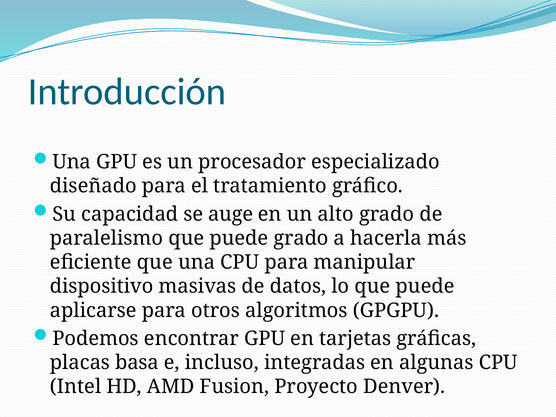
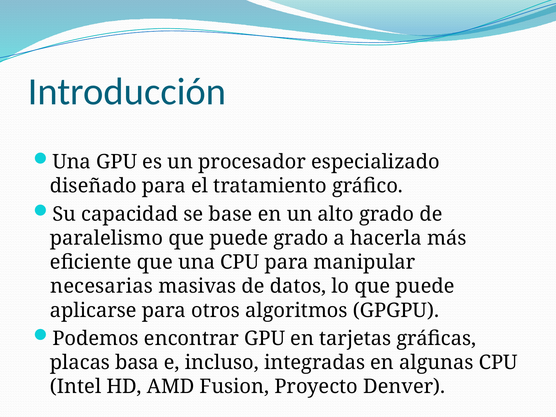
auge: auge -> base (230, 214)
dispositivo: dispositivo -> necesarias (102, 286)
